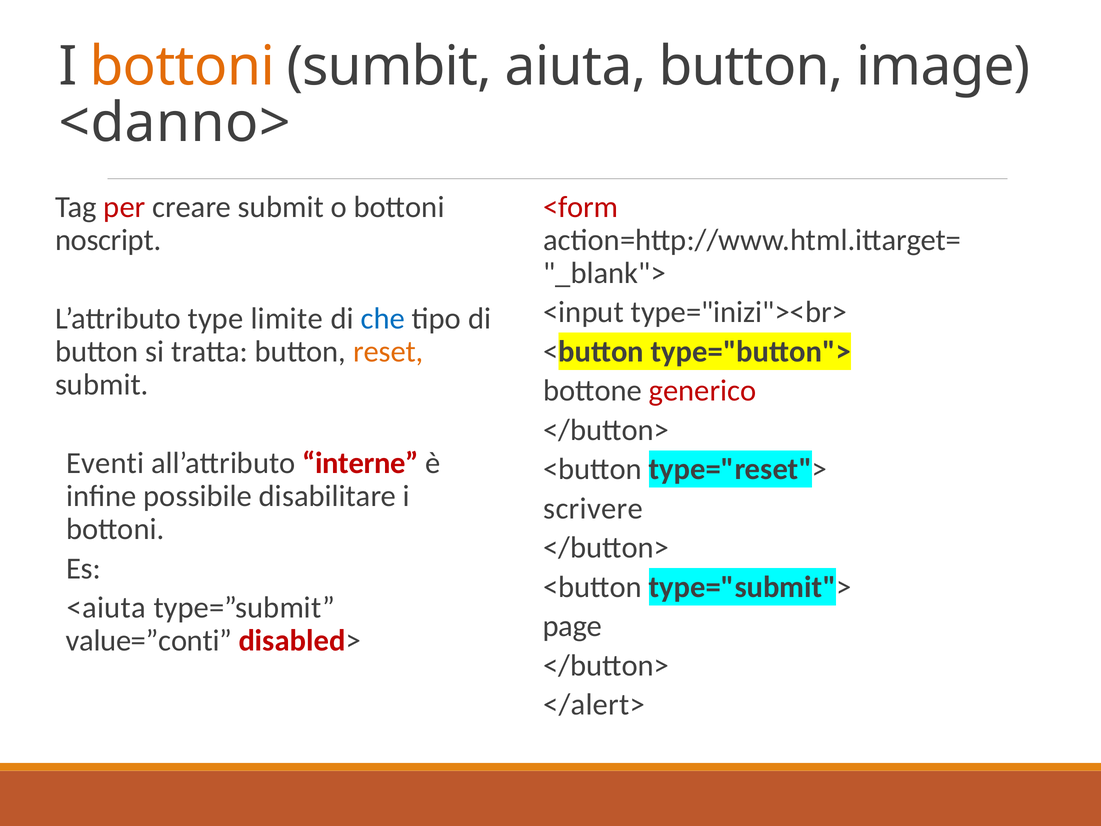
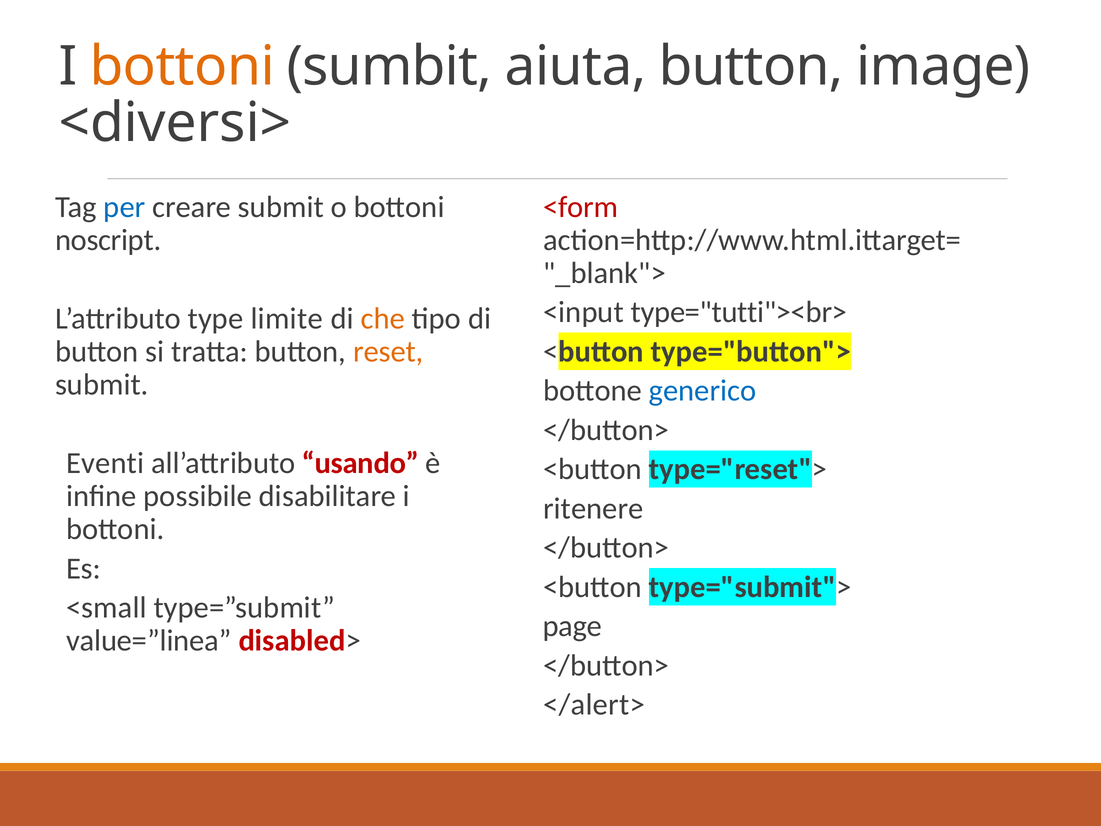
<danno>: <danno> -> <diversi> (175, 123)
per colour: red -> blue (124, 207)
type="inizi"><br>: type="inizi"><br> -> type="tutti"><br> (739, 312)
che colour: blue -> orange (383, 318)
generico colour: red -> blue (703, 391)
interne: interne -> usando (360, 463)
scrivere: scrivere -> ritenere (593, 508)
<aiuta: <aiuta -> <small (106, 608)
value=”conti: value=”conti -> value=”linea (149, 641)
